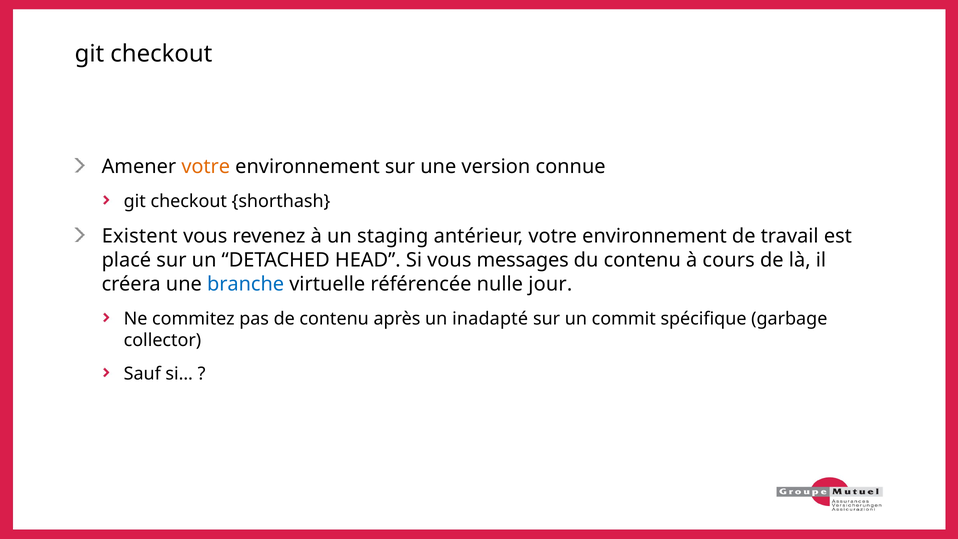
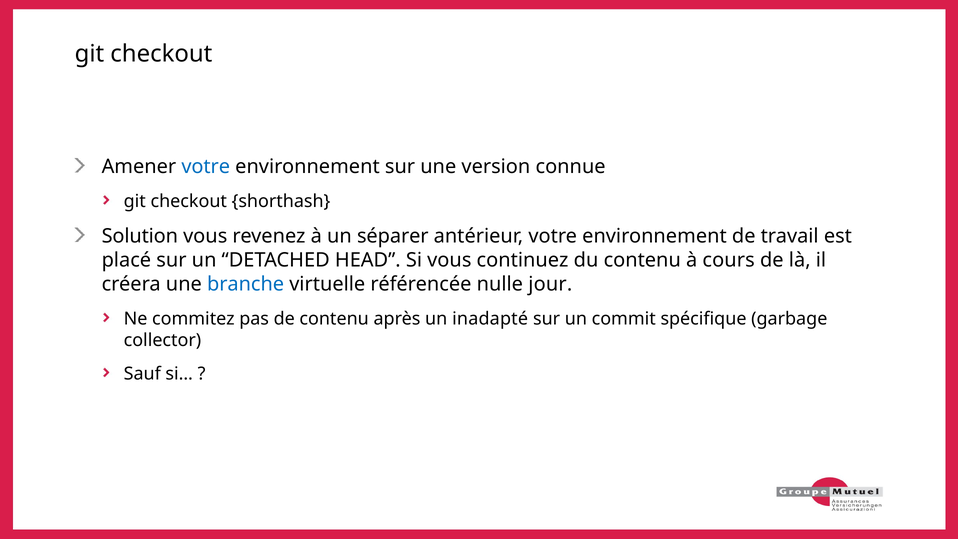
votre colour: orange -> blue (206, 167)
Existent: Existent -> Solution (140, 236)
staging: staging -> séparer (393, 236)
messages: messages -> continuez (523, 260)
